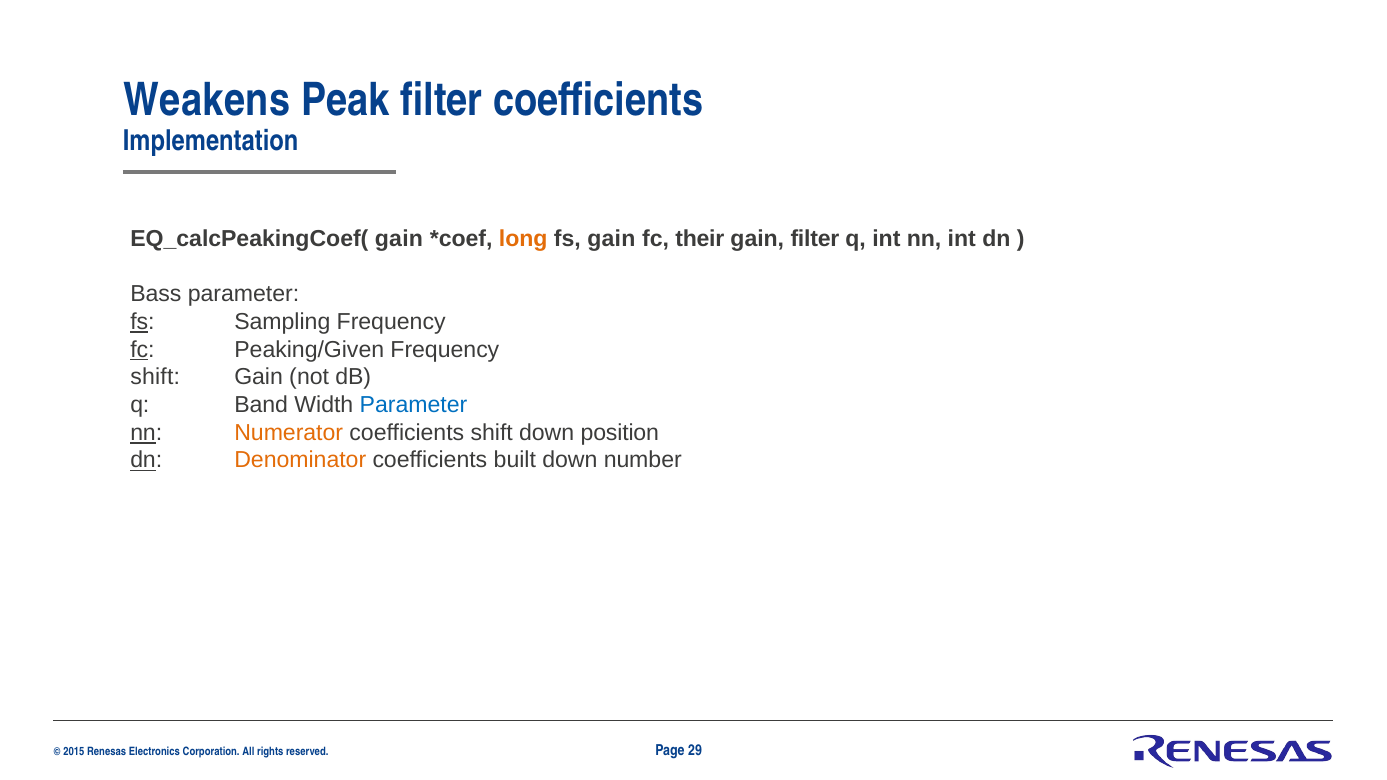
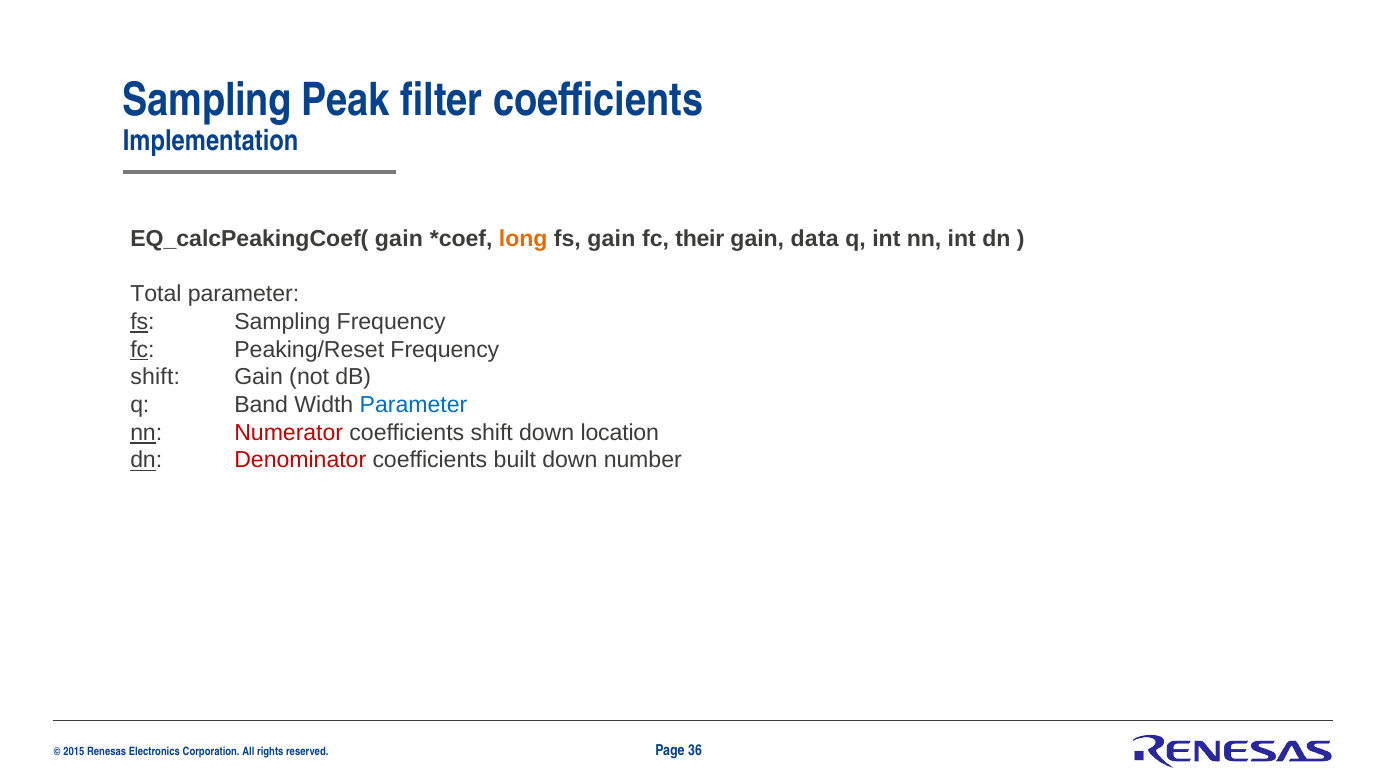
Weakens: Weakens -> Sampling (207, 100)
gain filter: filter -> data (815, 239)
Bass: Bass -> Total (156, 294)
Peaking/Given: Peaking/Given -> Peaking/Reset (309, 350)
Numerator colour: orange -> red (289, 433)
position: position -> location (620, 433)
Denominator colour: orange -> red (300, 460)
29: 29 -> 36 (695, 751)
